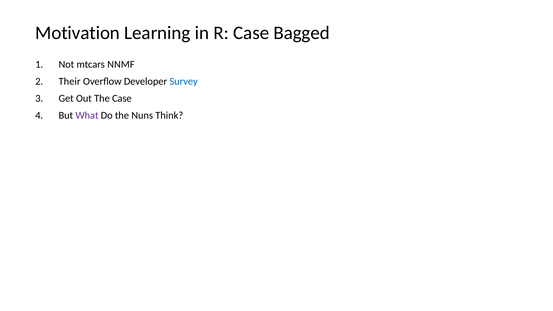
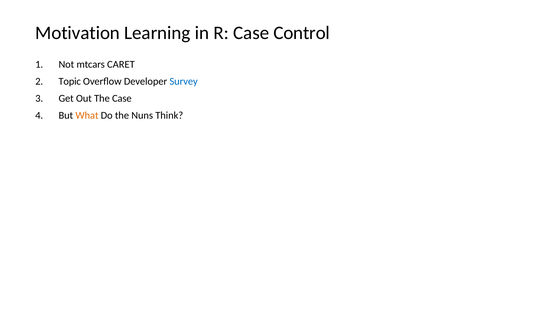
Bagged: Bagged -> Control (302, 33)
NNMF: NNMF -> CARET (121, 64)
Their: Their -> Topic (70, 81)
What colour: purple -> orange (87, 115)
